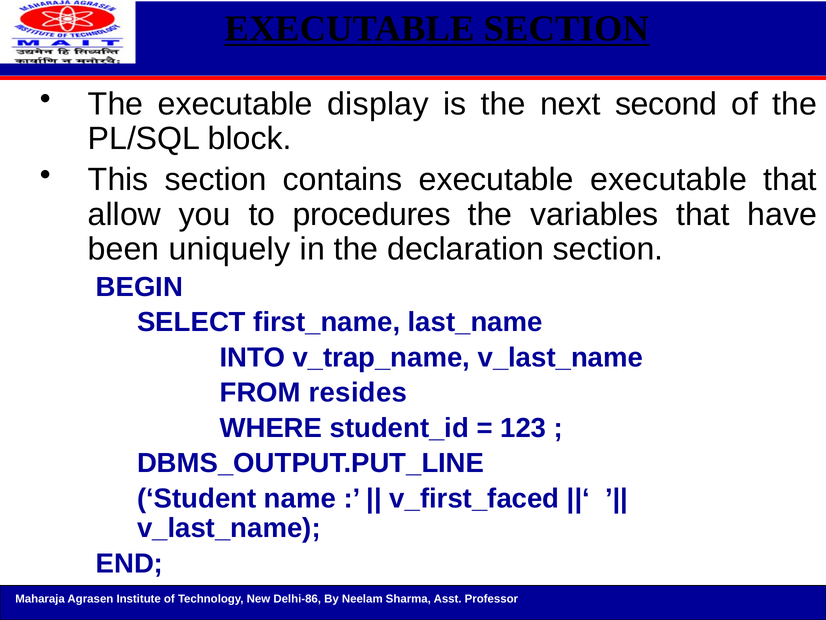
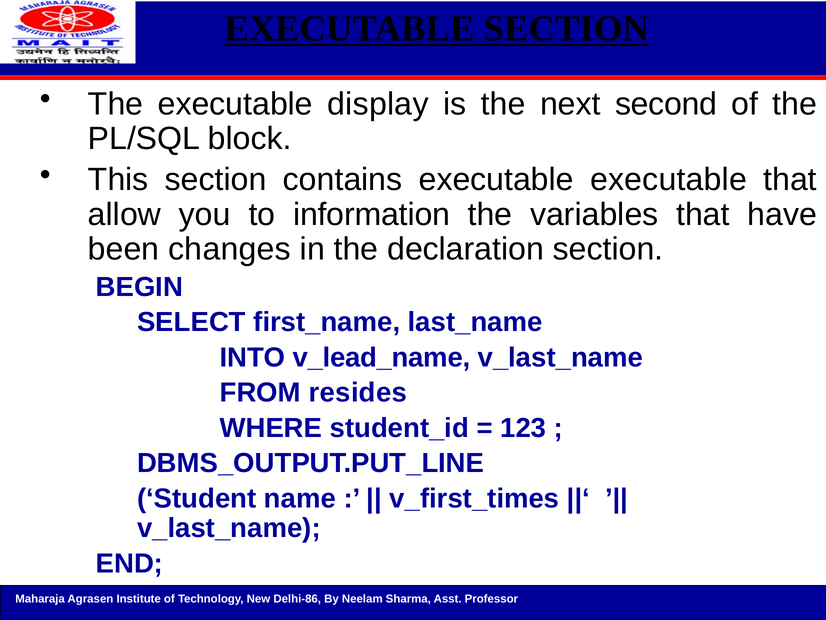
procedures: procedures -> information (372, 214)
uniquely: uniquely -> changes (230, 249)
v_trap_name: v_trap_name -> v_lead_name (381, 357)
v_first_faced: v_first_faced -> v_first_times (474, 498)
